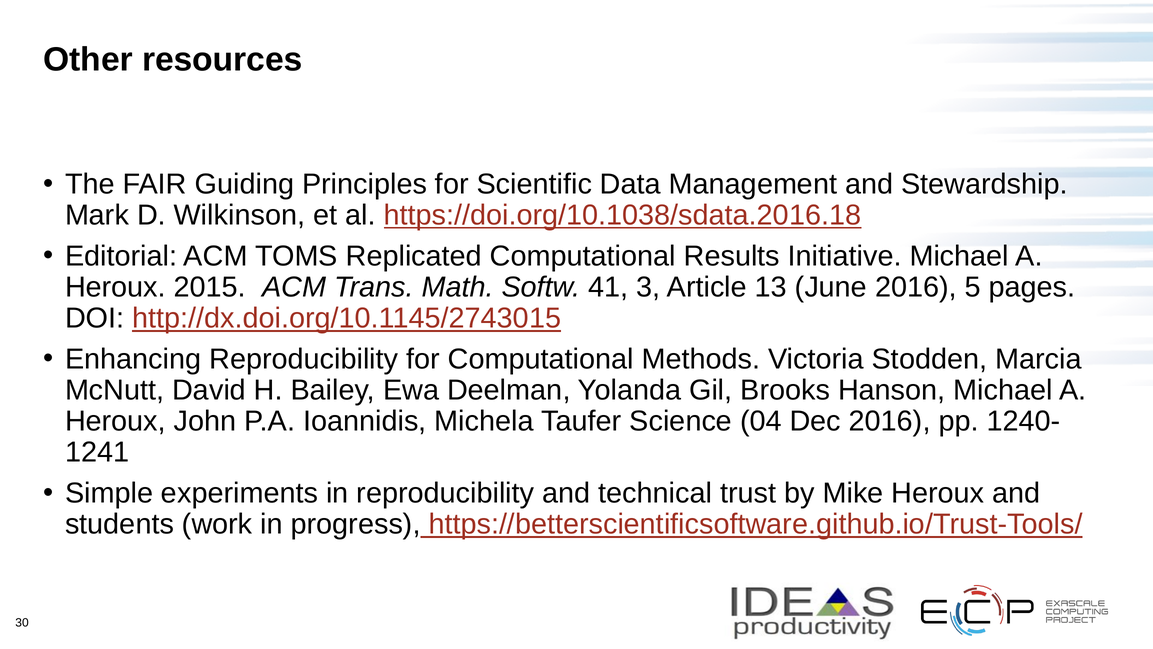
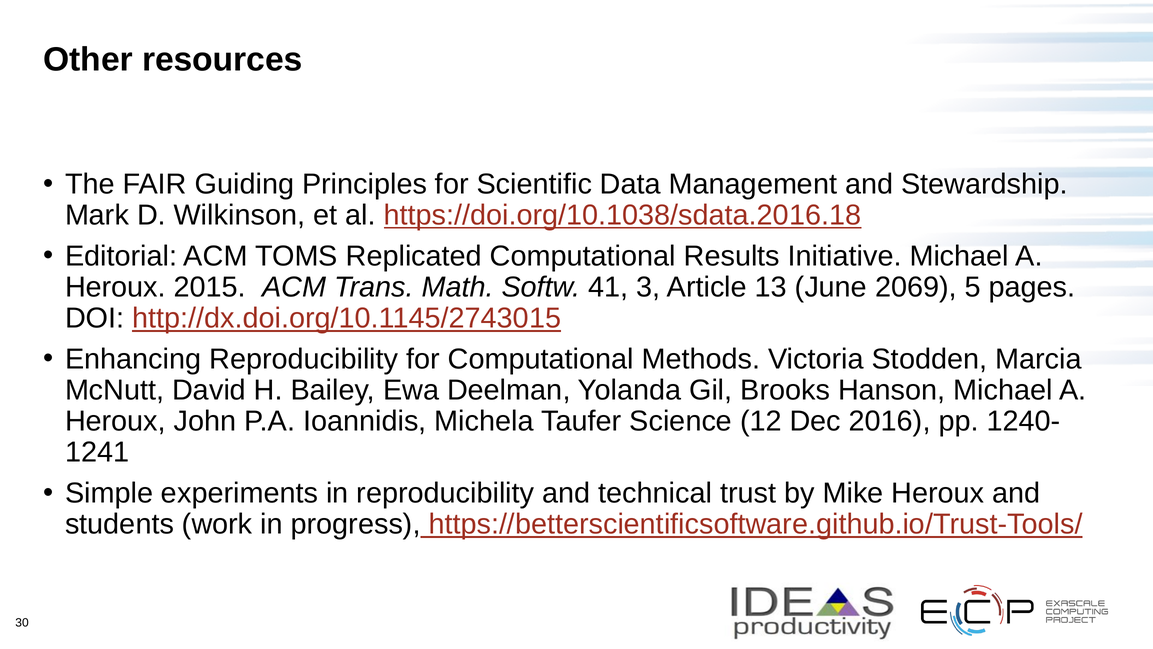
June 2016: 2016 -> 2069 (916, 287)
04: 04 -> 12 (761, 421)
